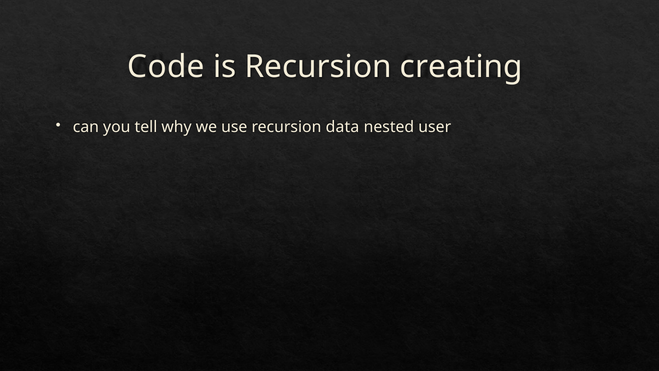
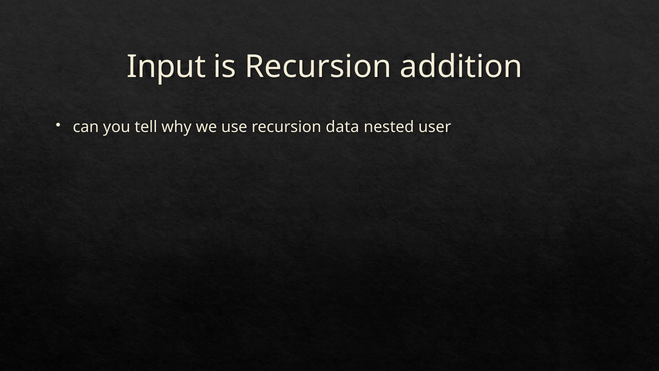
Code: Code -> Input (166, 67)
creating: creating -> addition (461, 67)
